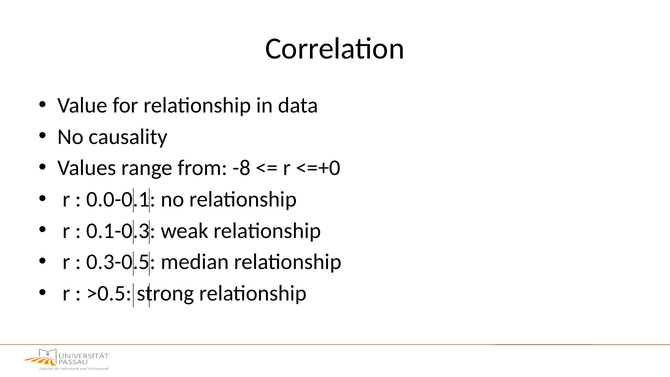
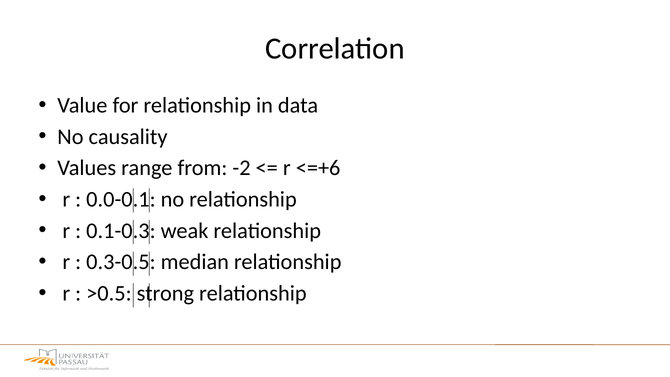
-8: -8 -> -2 (242, 168)
<=+0: <=+0 -> <=+6 (318, 168)
